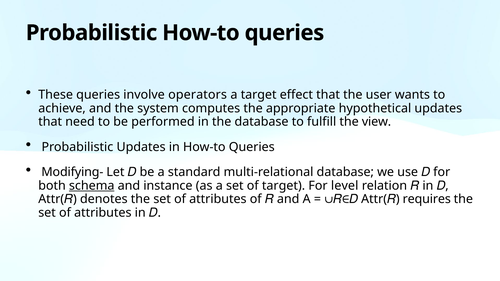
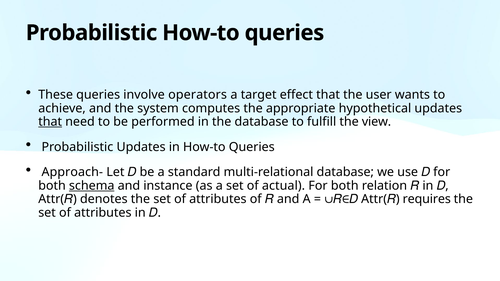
that underline: none -> present (50, 122)
Modifying-: Modifying- -> Approach- (72, 172)
of target: target -> actual (284, 186)
For level: level -> both (345, 186)
